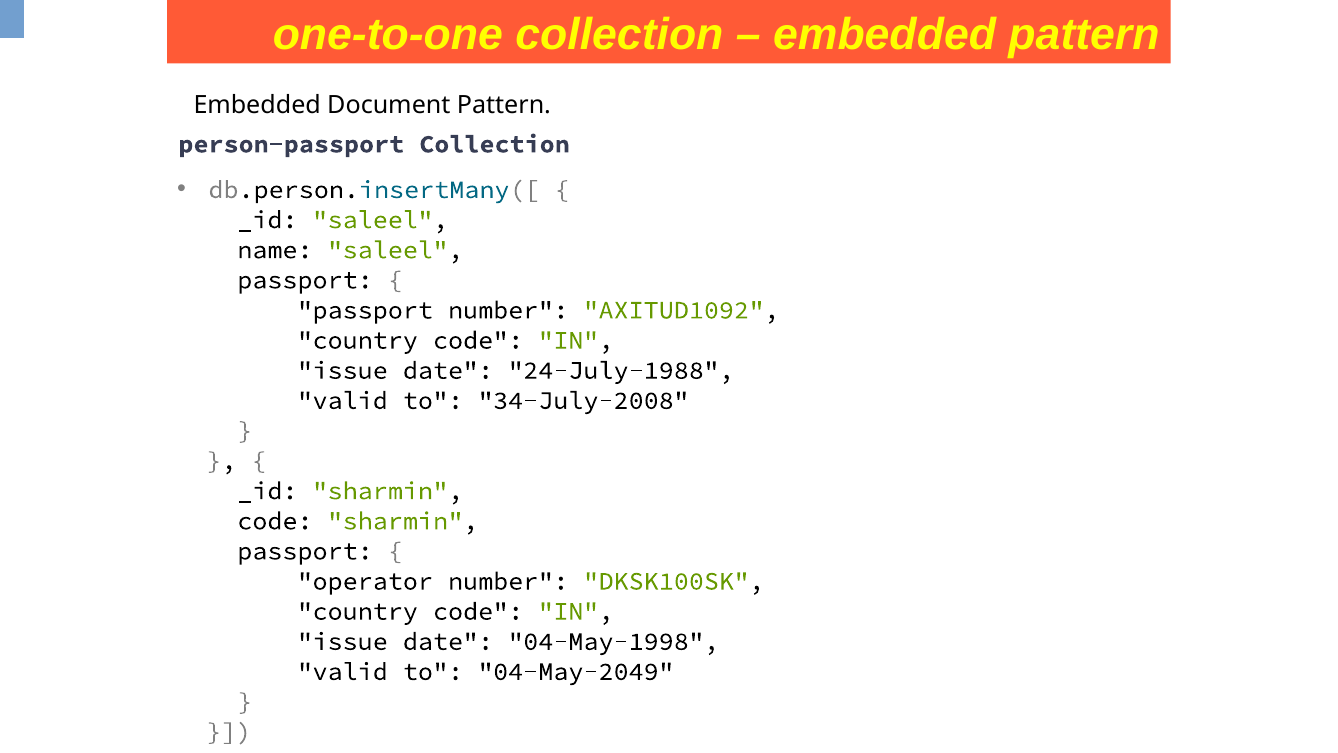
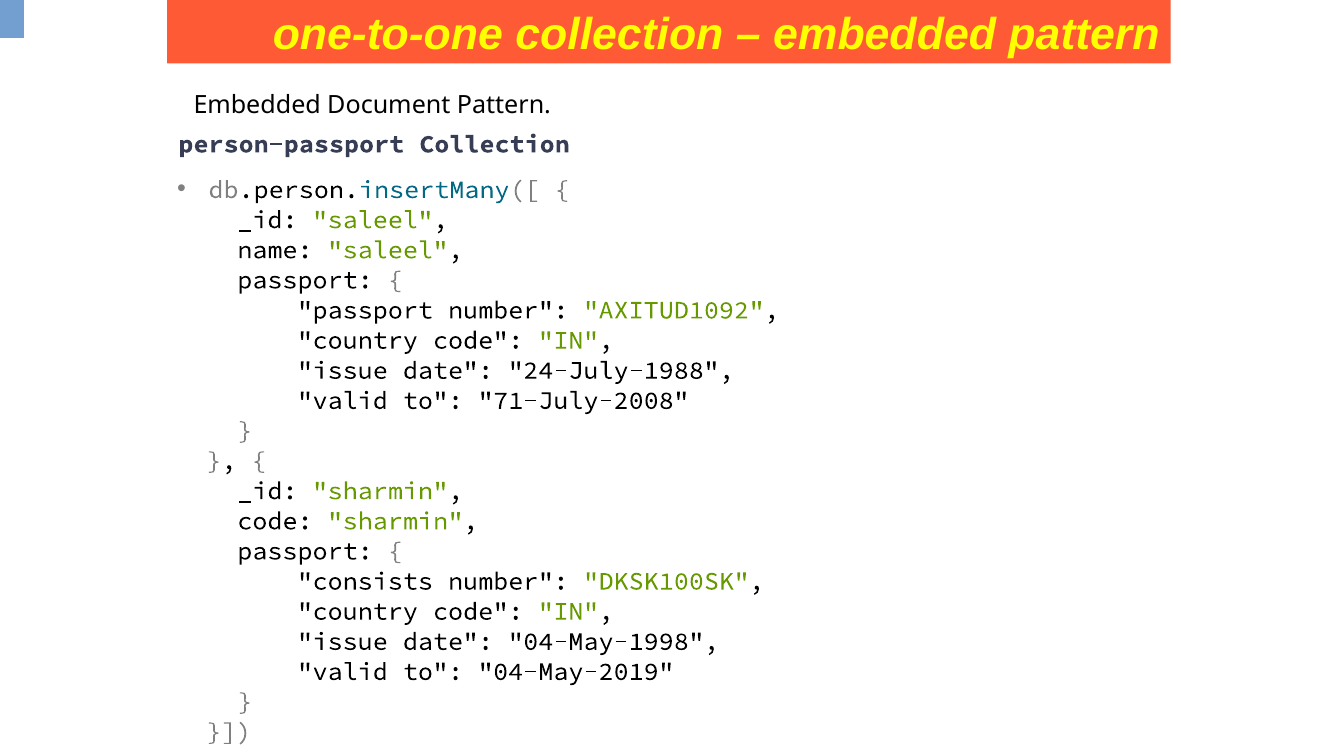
34-July-2008: 34-July-2008 -> 71-July-2008 (583, 400)
operator: operator -> consists (365, 581)
04-May-2049: 04-May-2049 -> 04-May-2019 (576, 671)
